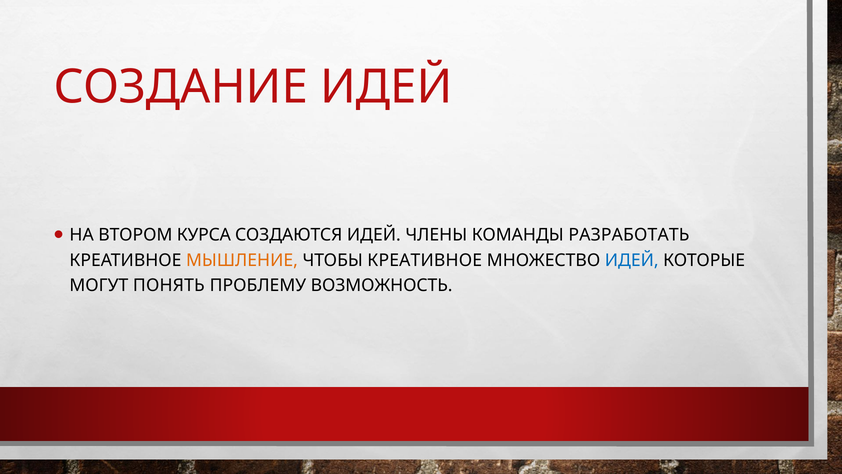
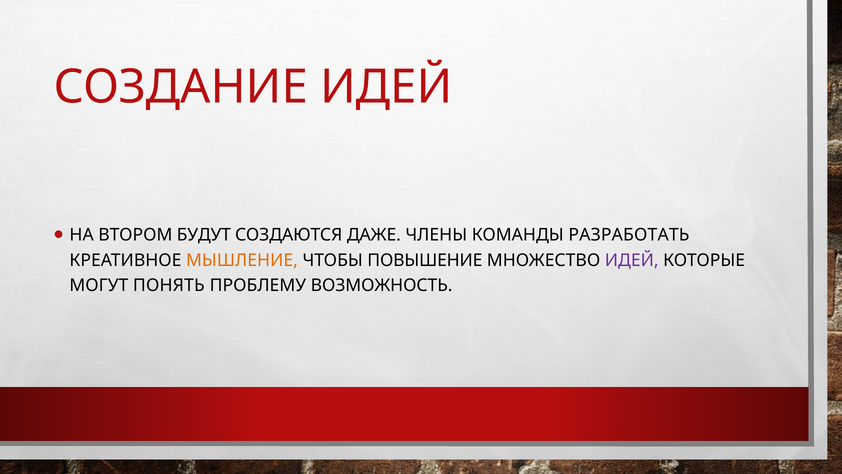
КУРСА: КУРСА -> БУДУТ (204, 235)
СОЗДАЮТСЯ ИДЕЙ: ИДЕЙ -> ДАЖЕ (374, 235)
ЧТОБЫ КРЕАТИВНОЕ: КРЕАТИВНОЕ -> ПОВЫШЕНИЕ (425, 260)
ИДЕЙ colour: blue -> purple (632, 260)
